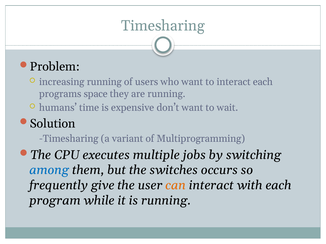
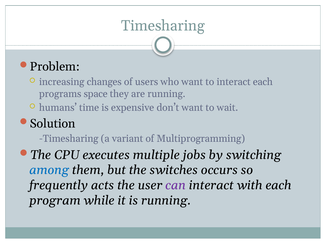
increasing running: running -> changes (104, 82)
give: give -> acts (103, 186)
can colour: orange -> purple (176, 186)
